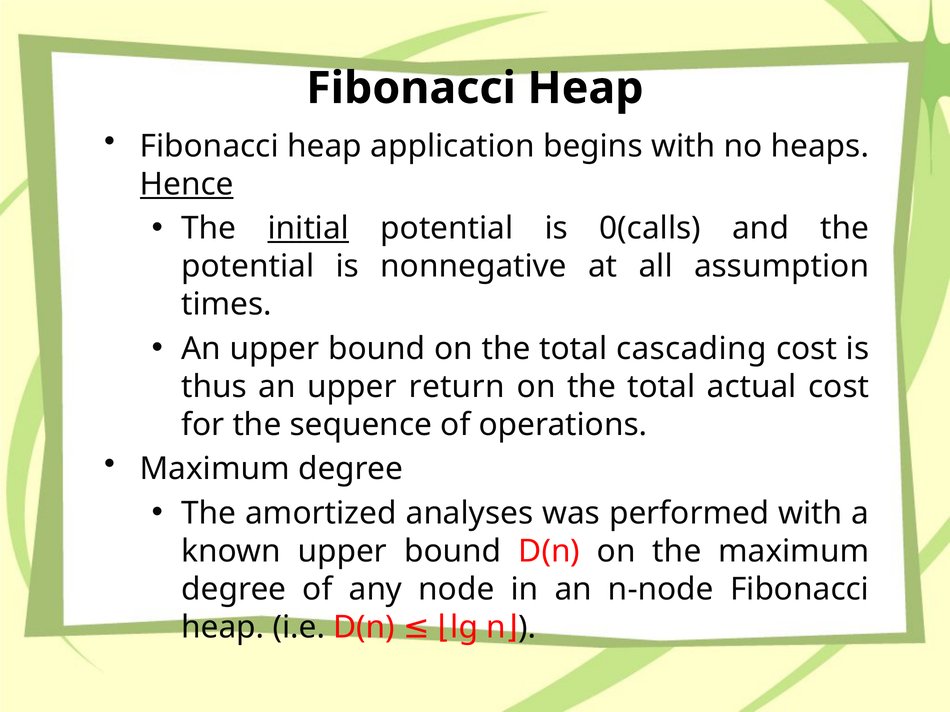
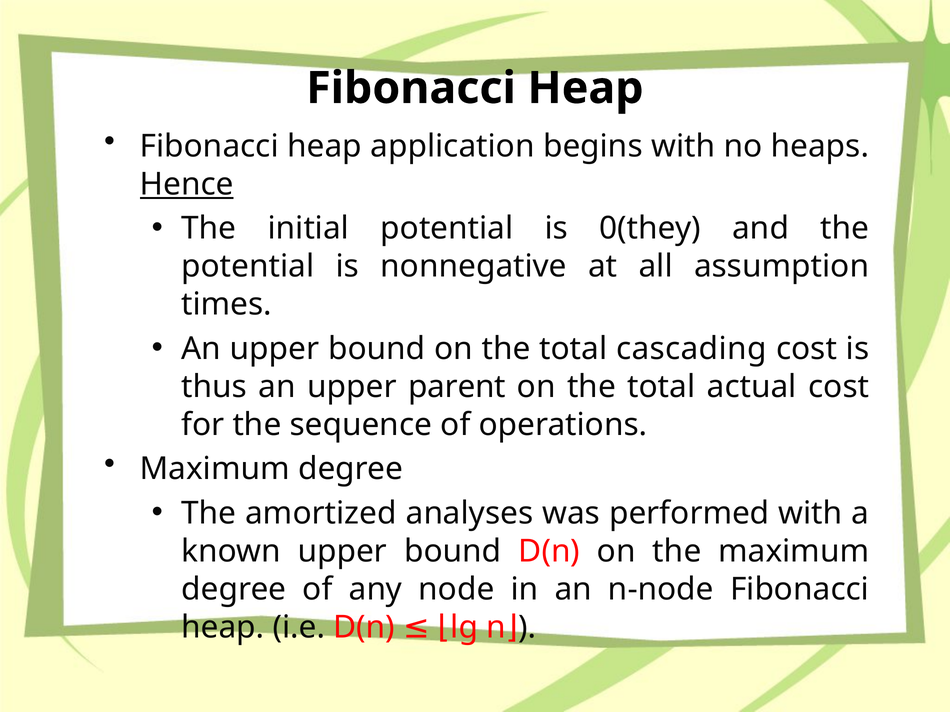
initial underline: present -> none (308, 229)
0(calls: 0(calls -> 0(they (650, 229)
return: return -> parent (457, 387)
